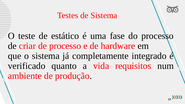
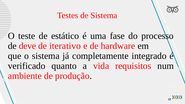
criar: criar -> deve (27, 46)
de processo: processo -> iterativo (65, 46)
